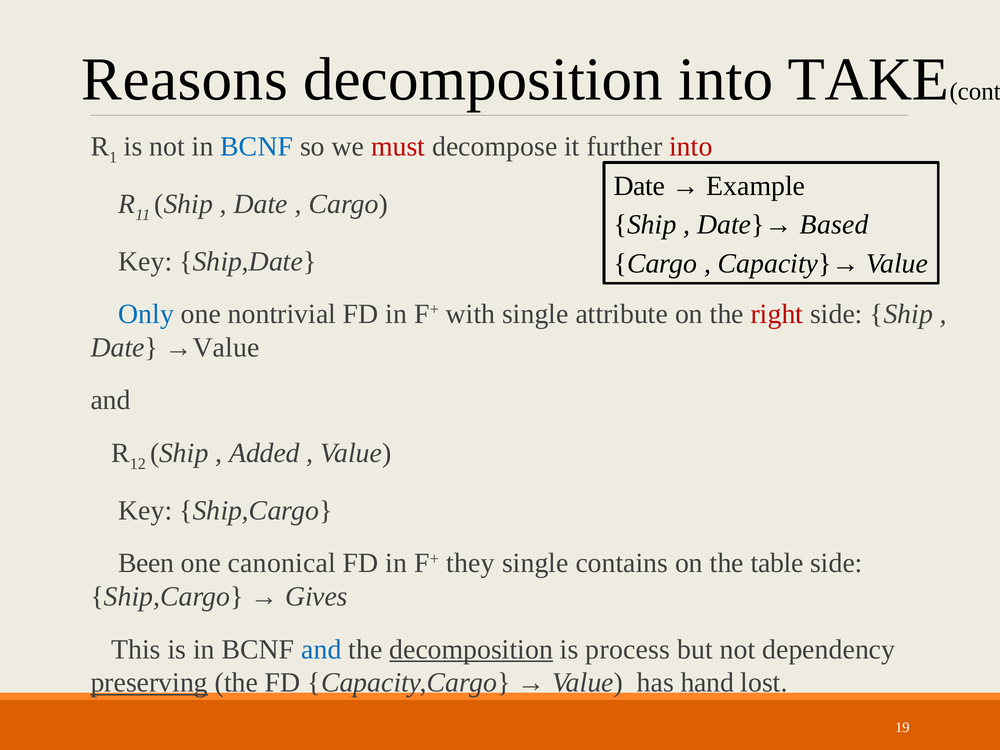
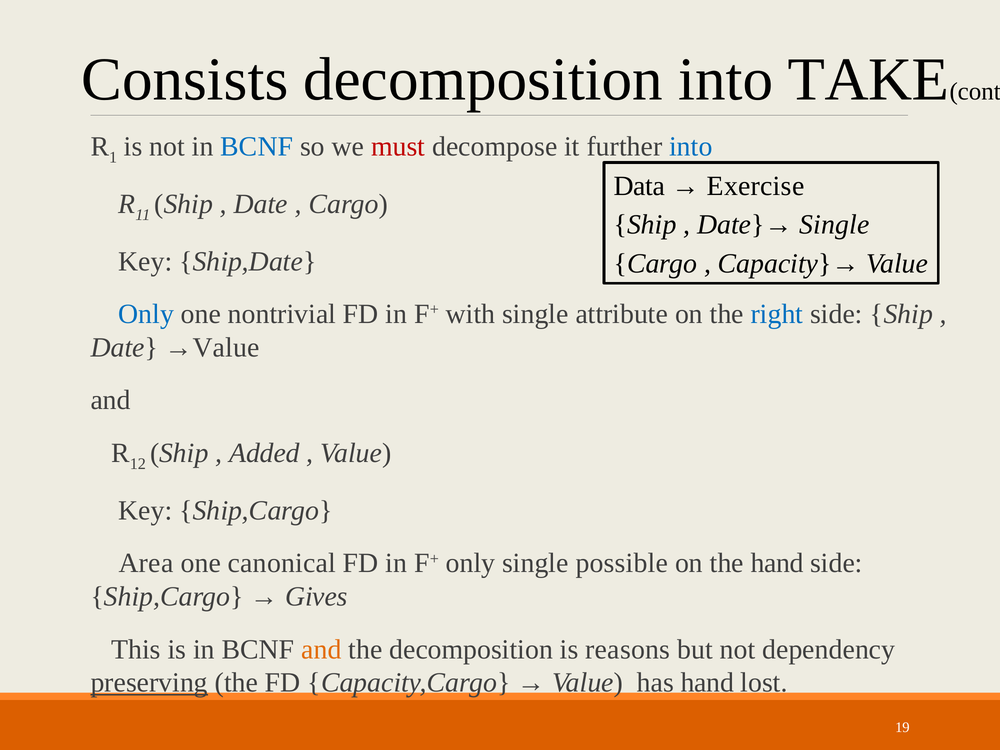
Reasons: Reasons -> Consists (185, 80)
into colour: red -> blue (691, 147)
Date: Date -> Data (639, 186)
Example: Example -> Exercise (756, 186)
Date}→ Based: Based -> Single (834, 225)
right colour: red -> blue (777, 314)
Been: Been -> Area (146, 563)
F+ they: they -> only (470, 563)
contains: contains -> possible (622, 563)
the table: table -> hand (777, 563)
and colour: blue -> orange (321, 649)
decomposition underline: present -> none (471, 649)
process: process -> reasons (628, 649)
